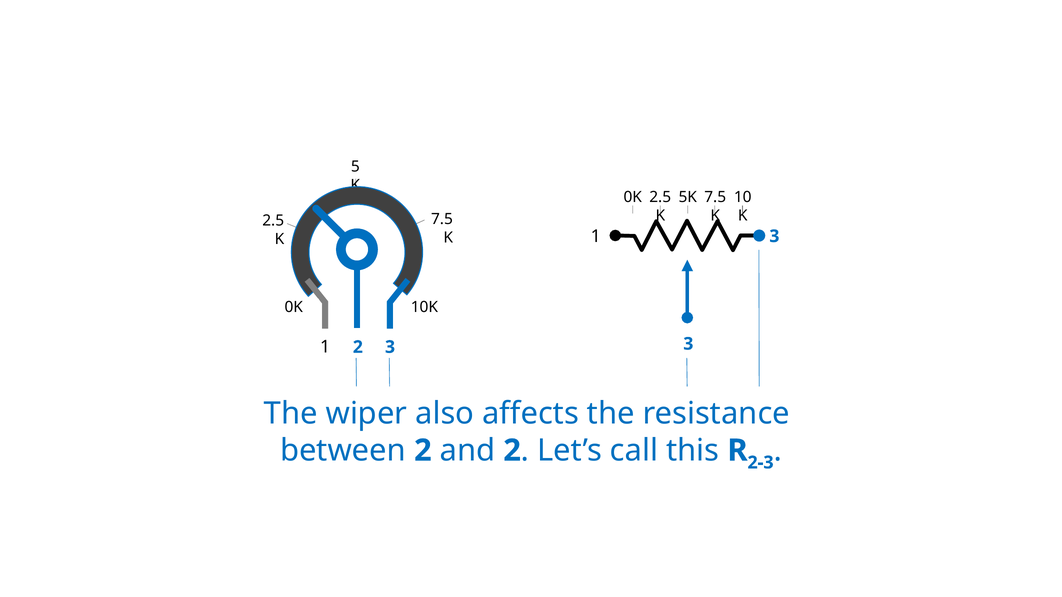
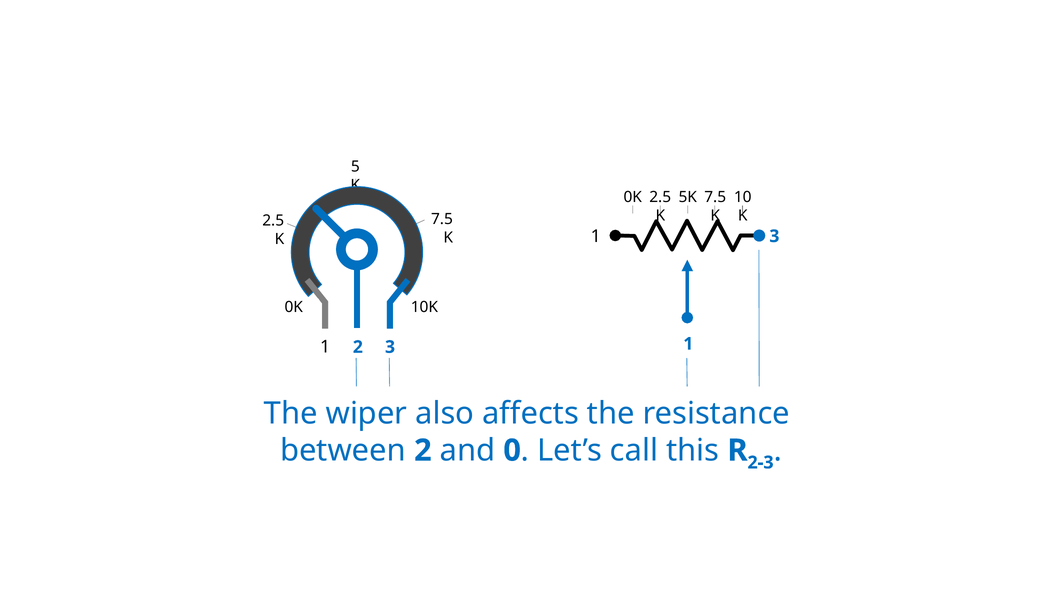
2 3: 3 -> 1 (688, 344)
and 2: 2 -> 0 (512, 451)
